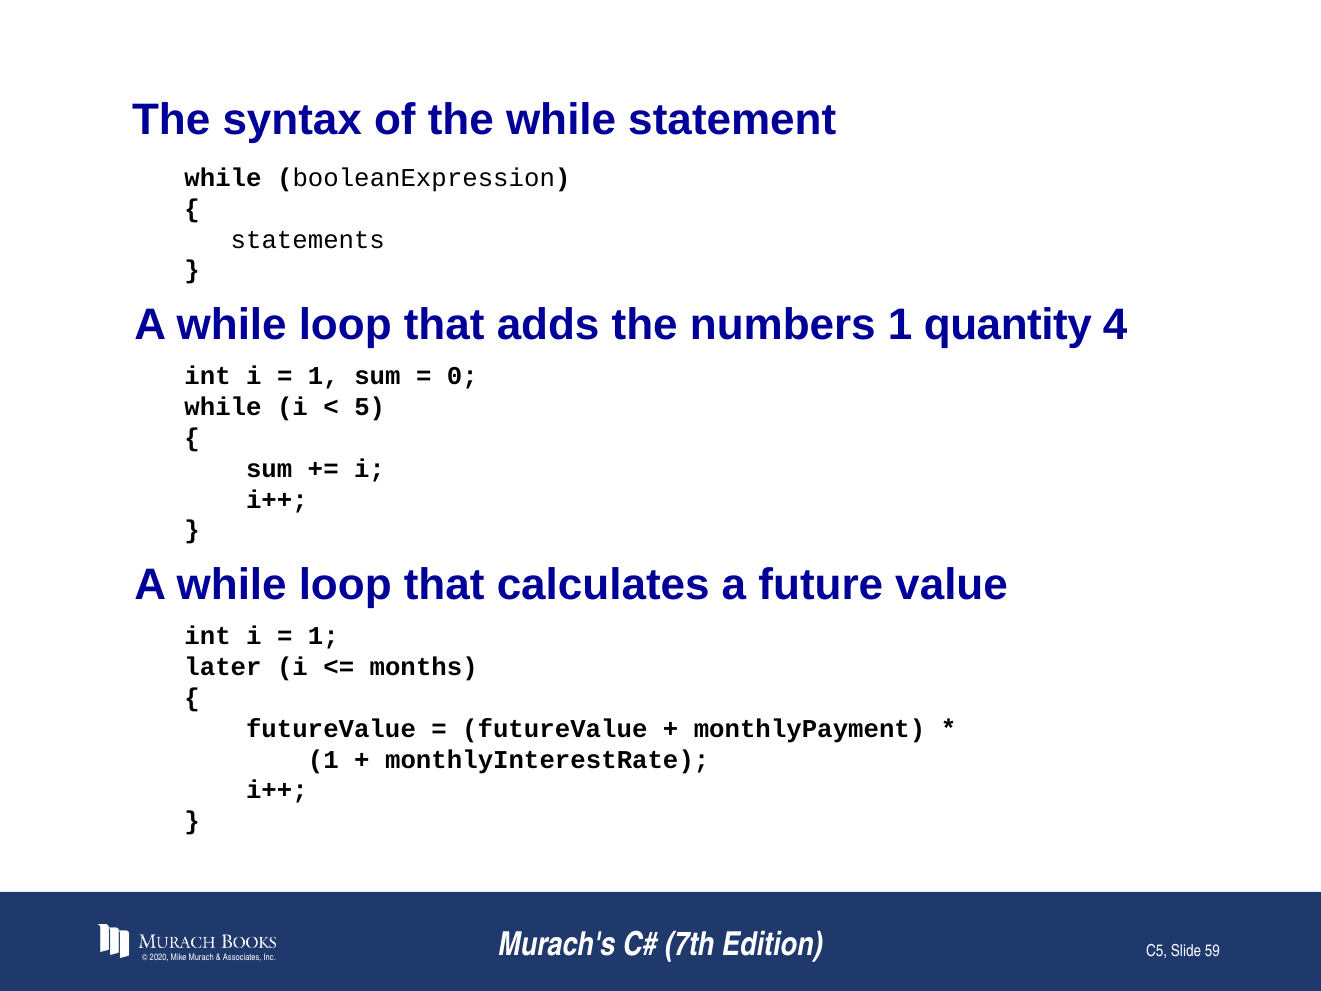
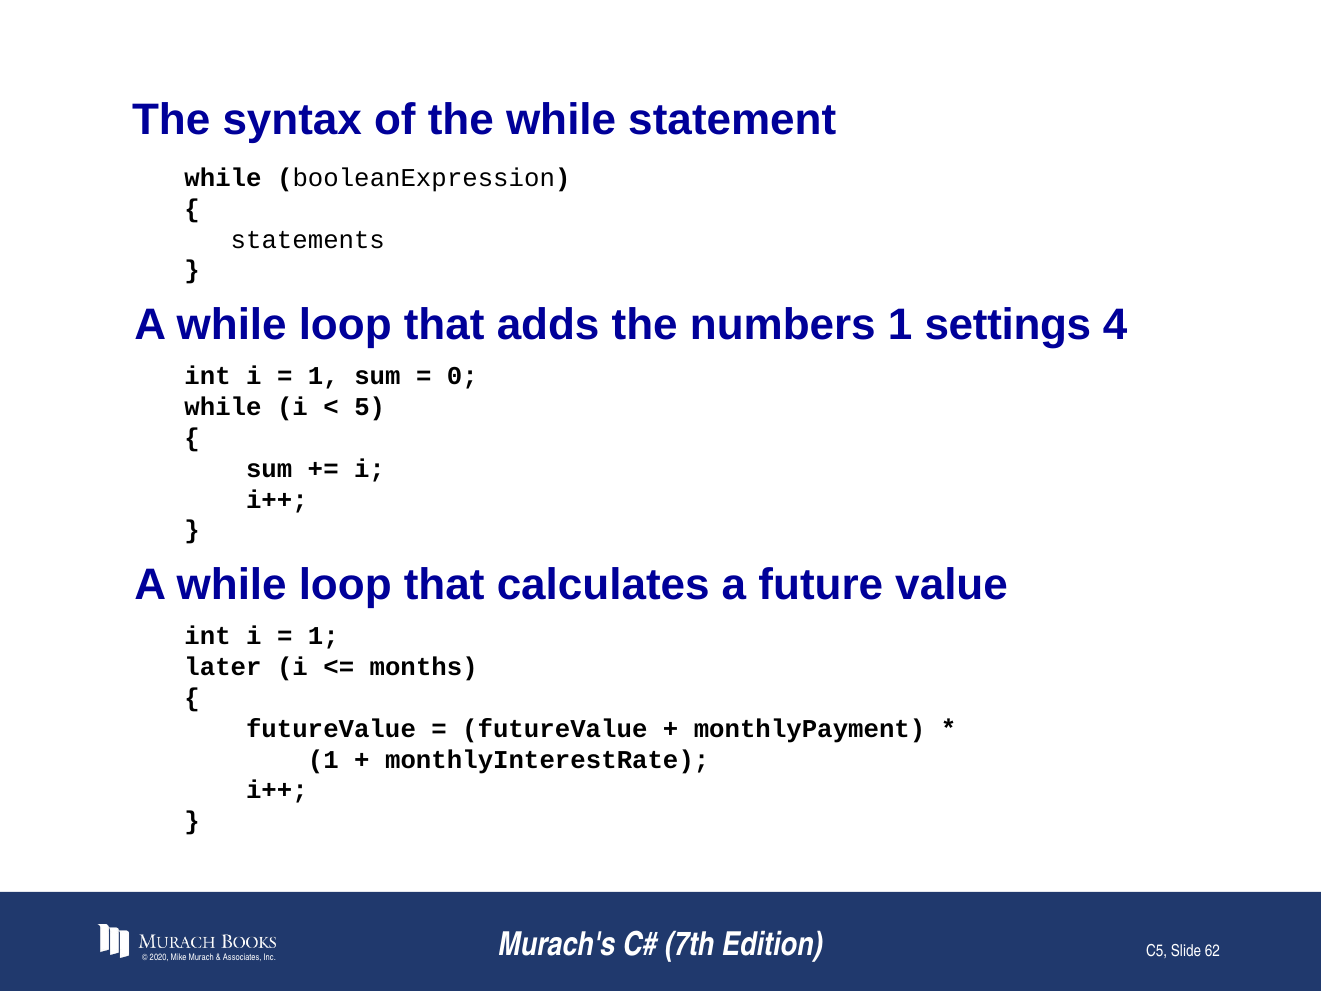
quantity: quantity -> settings (1008, 325)
59: 59 -> 62 (1212, 950)
